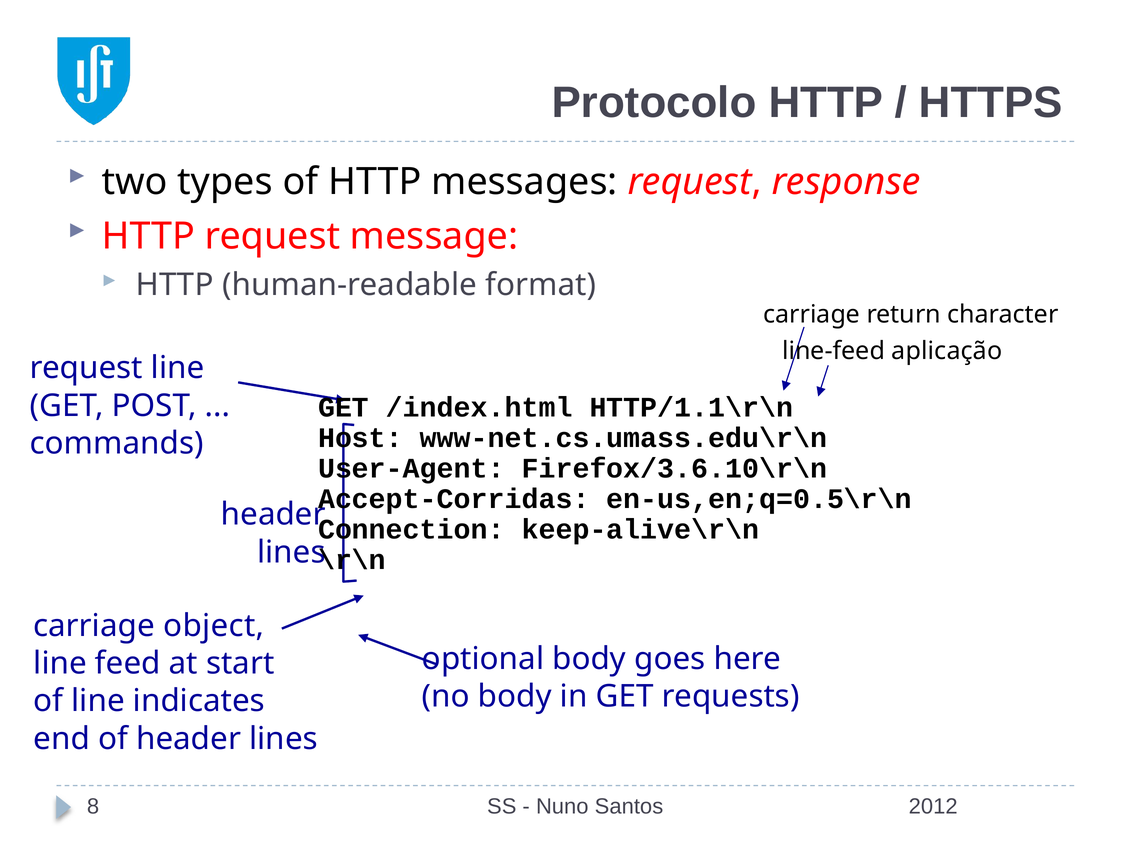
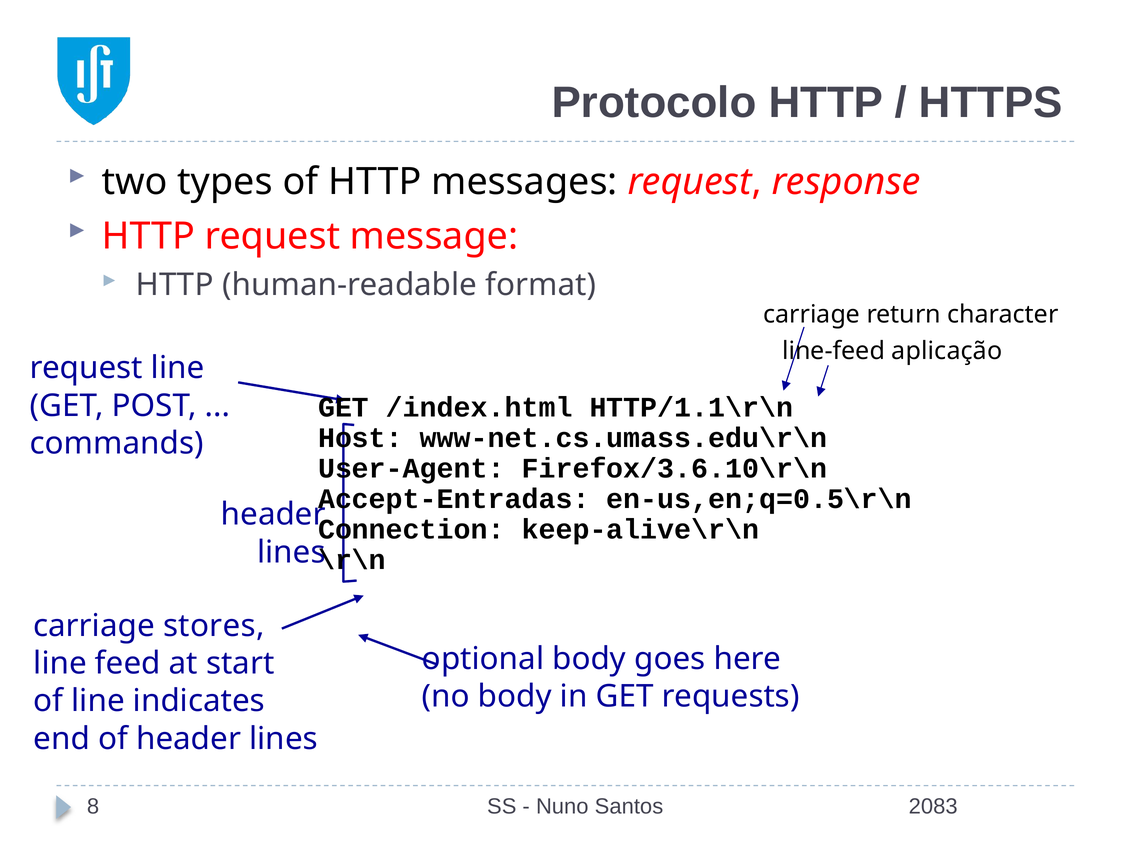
Accept-Corridas: Accept-Corridas -> Accept-Entradas (454, 499)
object: object -> stores (214, 626)
2012: 2012 -> 2083 (933, 807)
